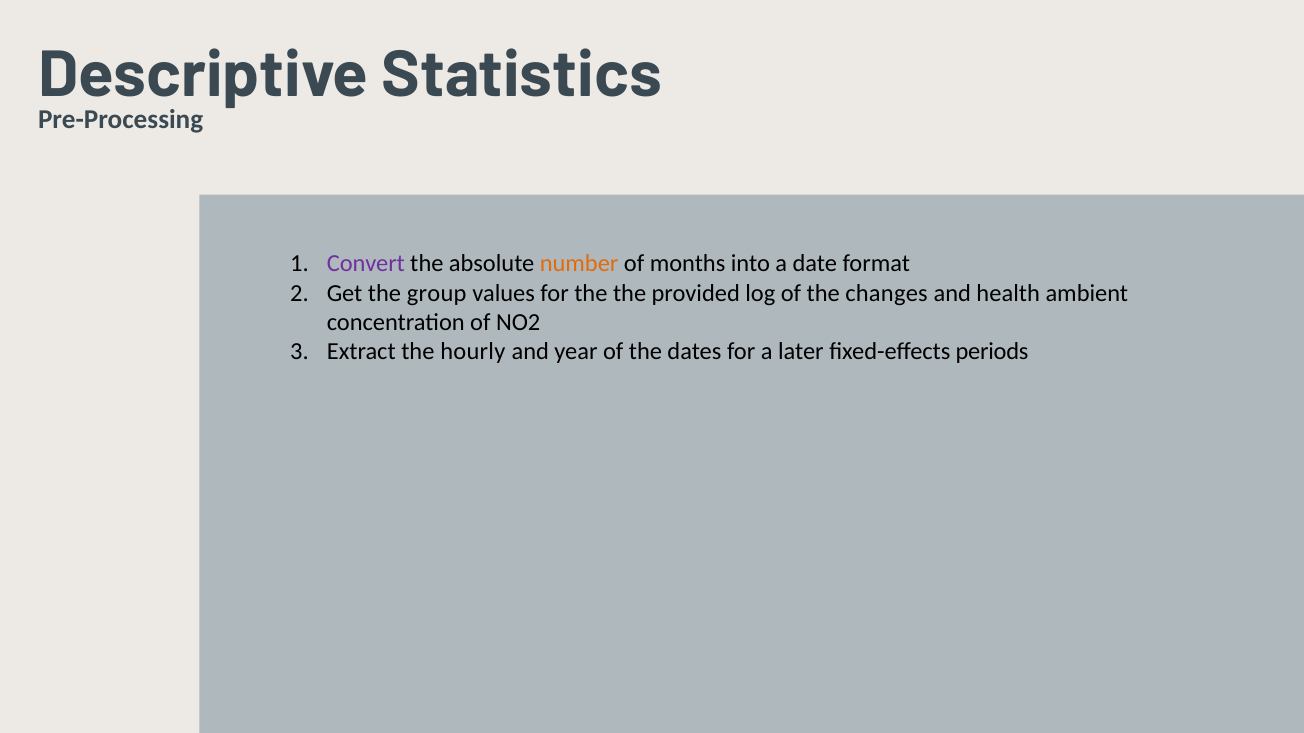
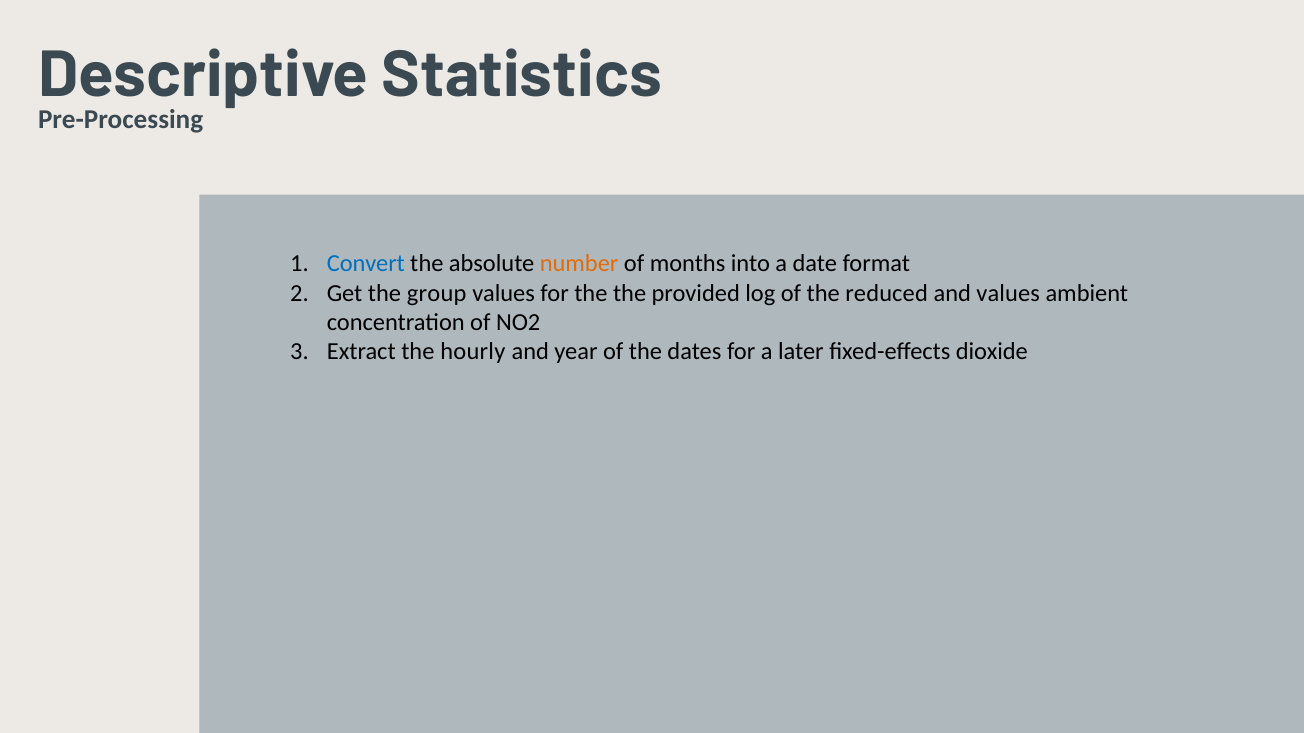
Convert colour: purple -> blue (366, 264)
changes: changes -> reduced (887, 293)
and health: health -> values (1008, 293)
periods: periods -> dioxide (992, 352)
